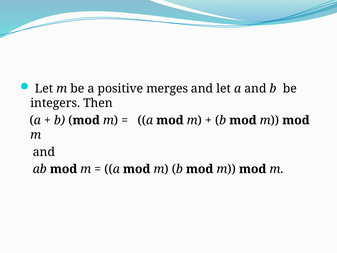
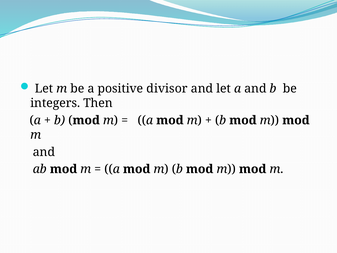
merges: merges -> divisor (167, 88)
